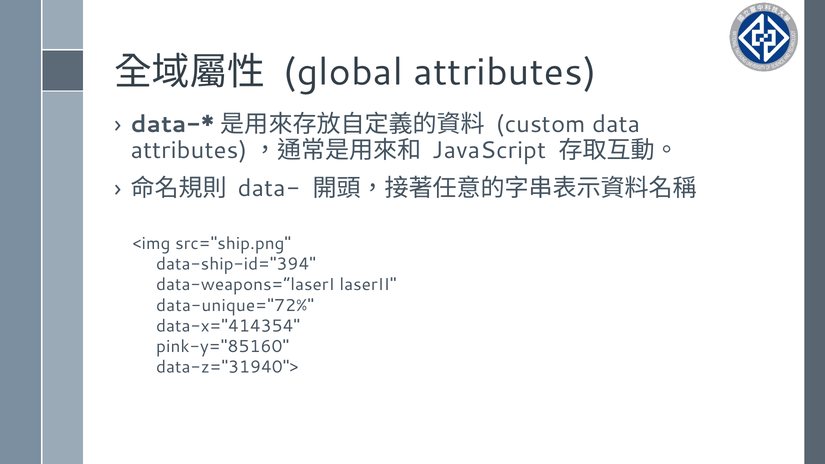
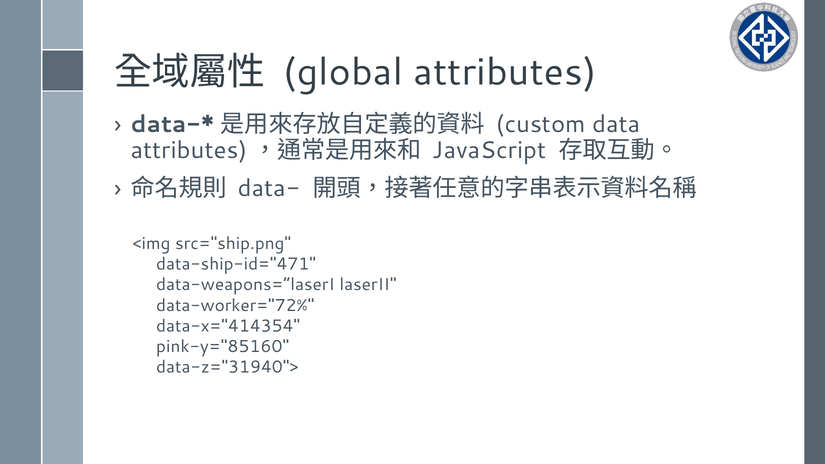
data-ship-id="394: data-ship-id="394 -> data-ship-id="471 (236, 264)
data-unique="72%: data-unique="72% -> data-worker="72% (235, 305)
